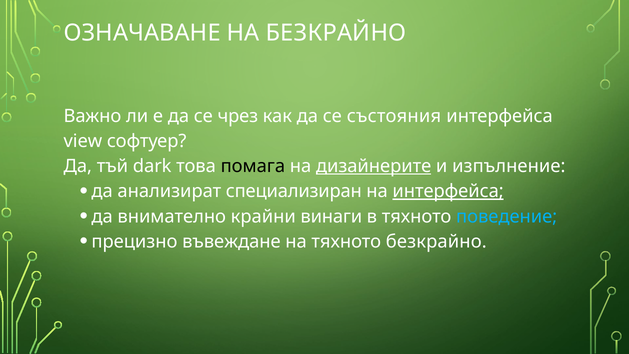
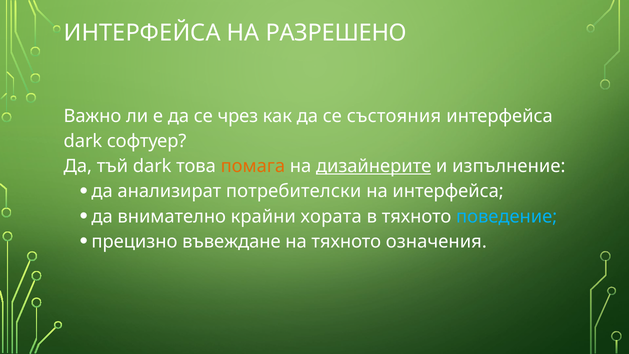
ОЗНАЧАВАНЕ: ОЗНАЧАВАНЕ -> ИНТЕРФЕЙСА (142, 33)
НА БЕЗКРАЙНО: БЕЗКРАЙНО -> РАЗРЕШЕНО (336, 33)
view: view -> dark (83, 141)
помага colour: black -> orange (253, 166)
специализиран: специализиран -> потребителски (294, 191)
интерфейса underline: present -> none (448, 191)
винаги: винаги -> хората (331, 216)
тяхното безкрайно: безкрайно -> означения (436, 242)
